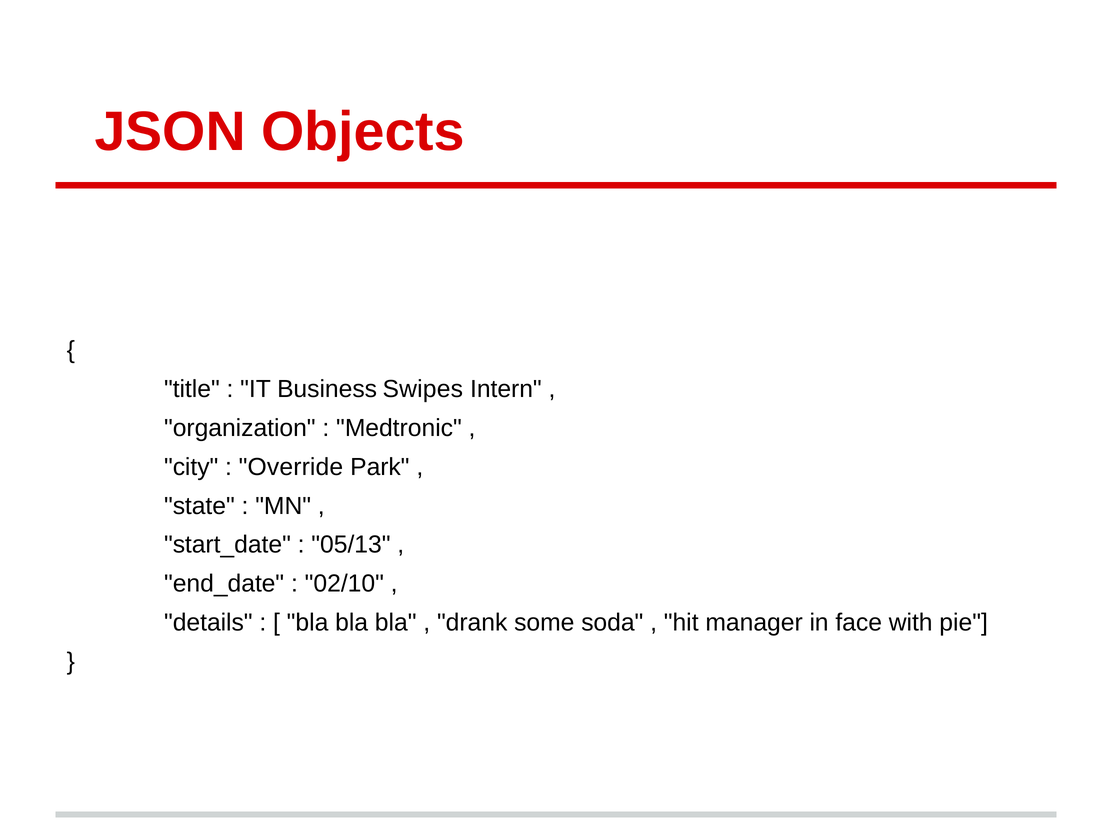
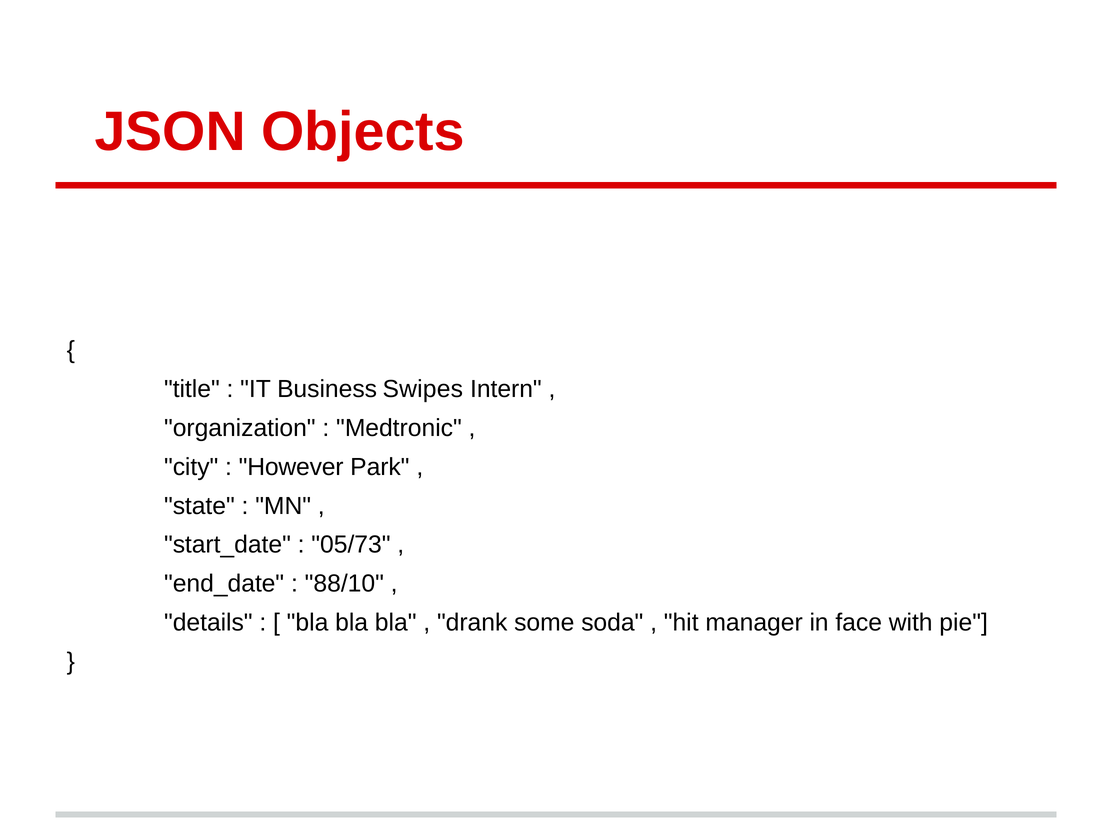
Override: Override -> However (291, 467)
05/13: 05/13 -> 05/73 (351, 545)
02/10: 02/10 -> 88/10 (344, 584)
